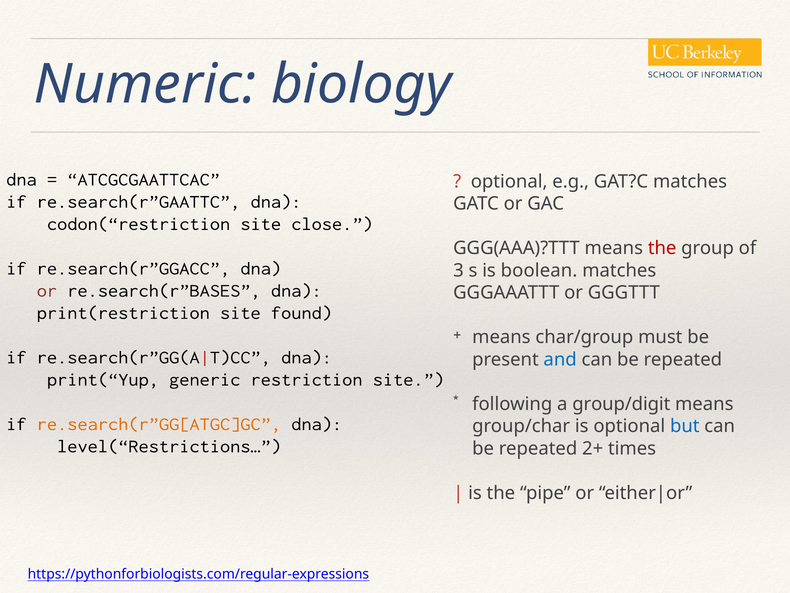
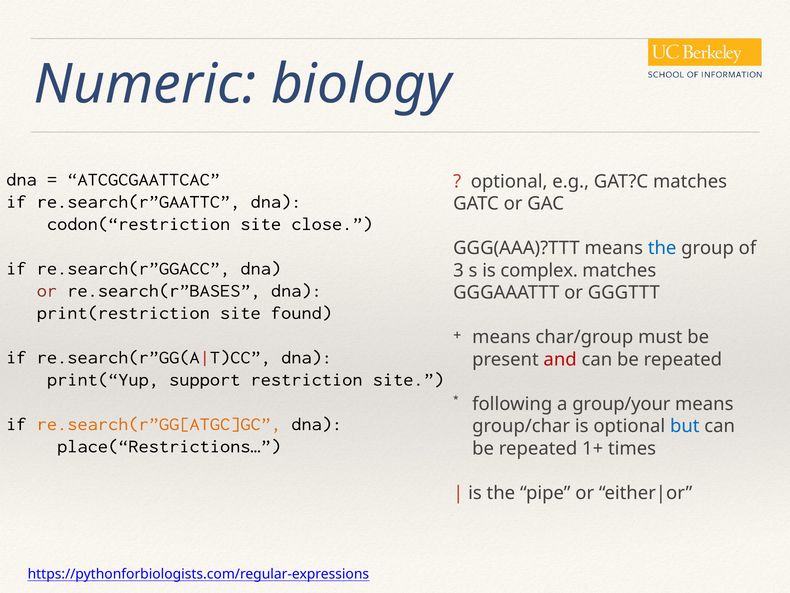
the colour: red -> blue (662, 248)
boolean: boolean -> complex (539, 270)
and colour: blue -> red (560, 359)
generic: generic -> support (205, 379)
group/digit: group/digit -> group/your (621, 404)
level(“Restrictions…: level(“Restrictions… -> place(“Restrictions… (169, 446)
2+: 2+ -> 1+ (593, 448)
